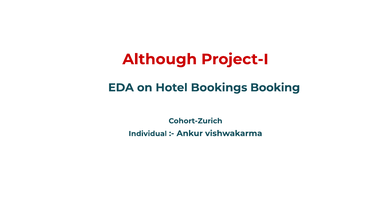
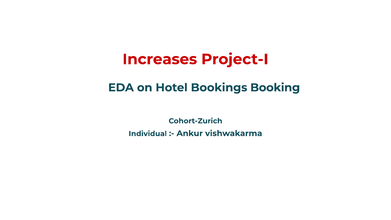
Although: Although -> Increases (160, 59)
